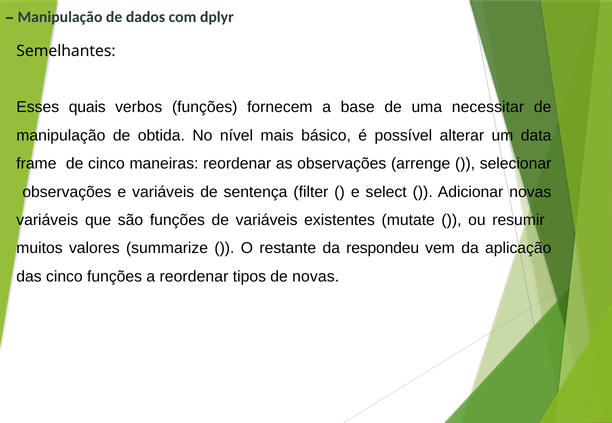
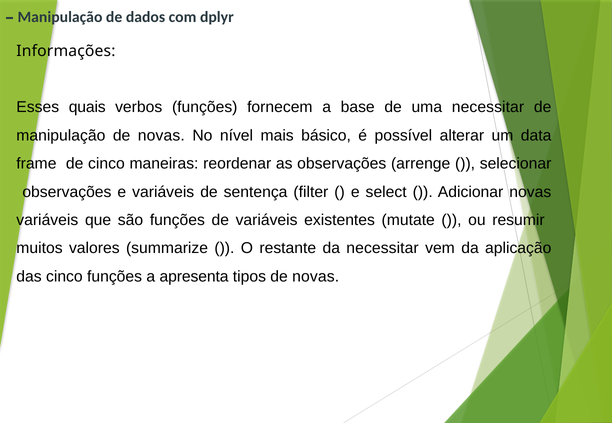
Semelhantes: Semelhantes -> Informações (66, 51)
manipulação de obtida: obtida -> novas (161, 136)
da respondeu: respondeu -> necessitar (383, 249)
a reordenar: reordenar -> apresenta (194, 277)
